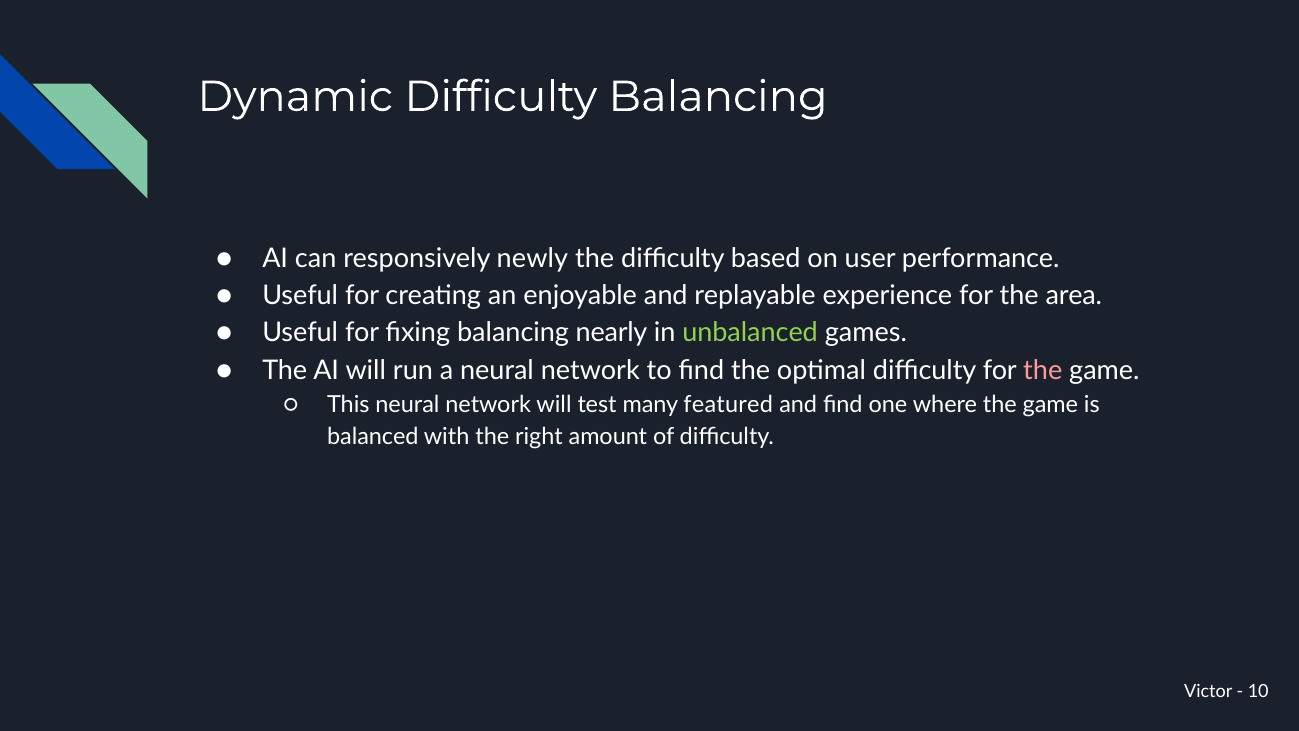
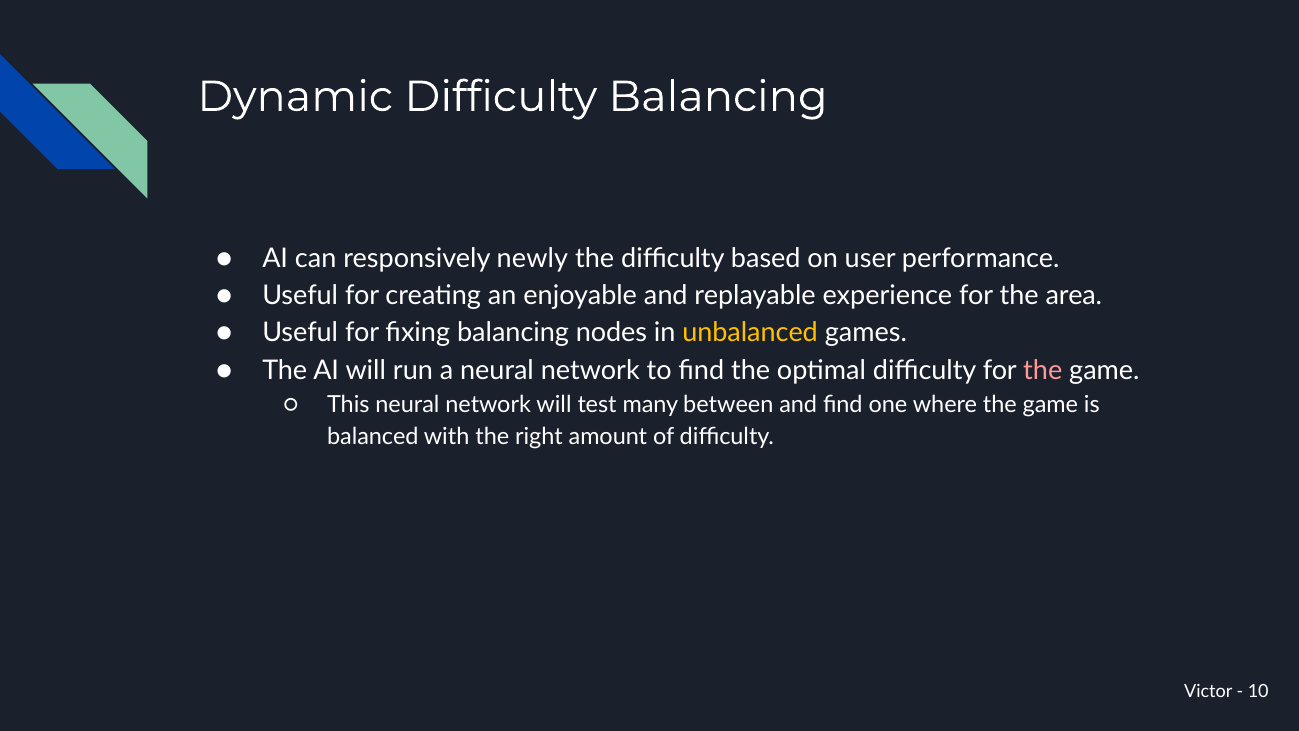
nearly: nearly -> nodes (611, 333)
unbalanced colour: light green -> yellow (750, 333)
featured: featured -> between (728, 405)
